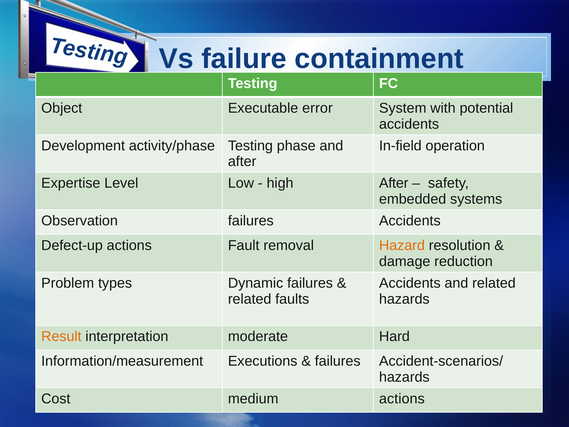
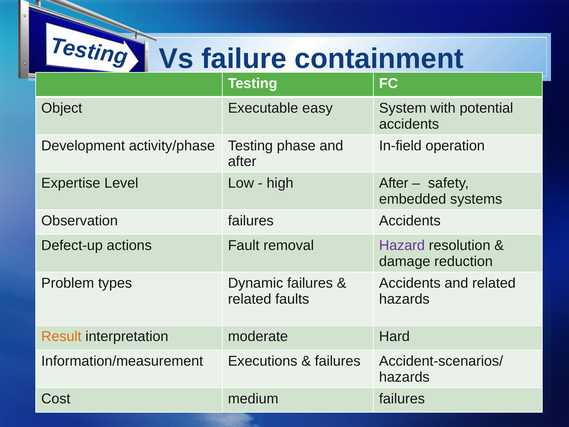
error: error -> easy (317, 108)
Hazard colour: orange -> purple (402, 245)
medium actions: actions -> failures (402, 399)
